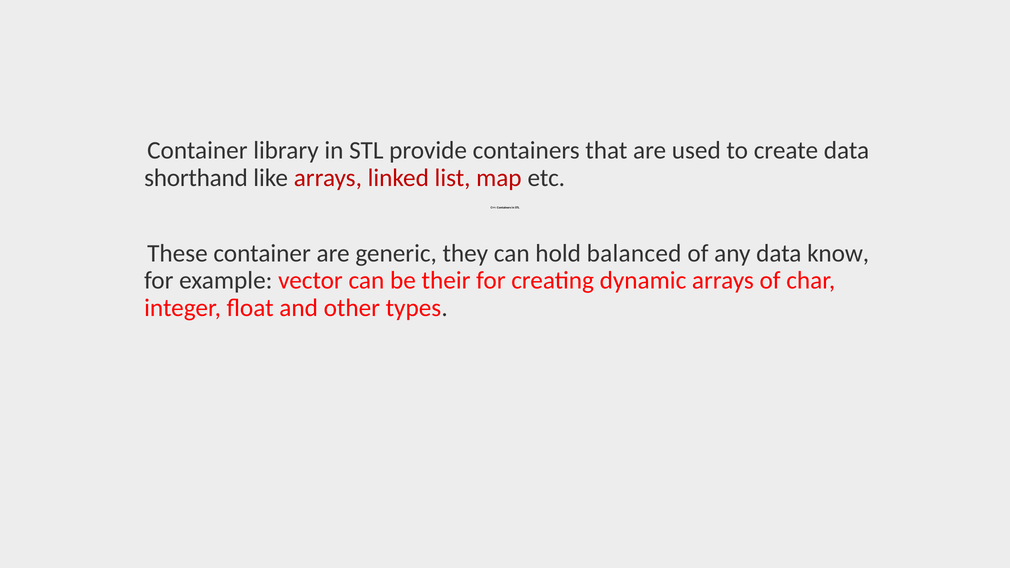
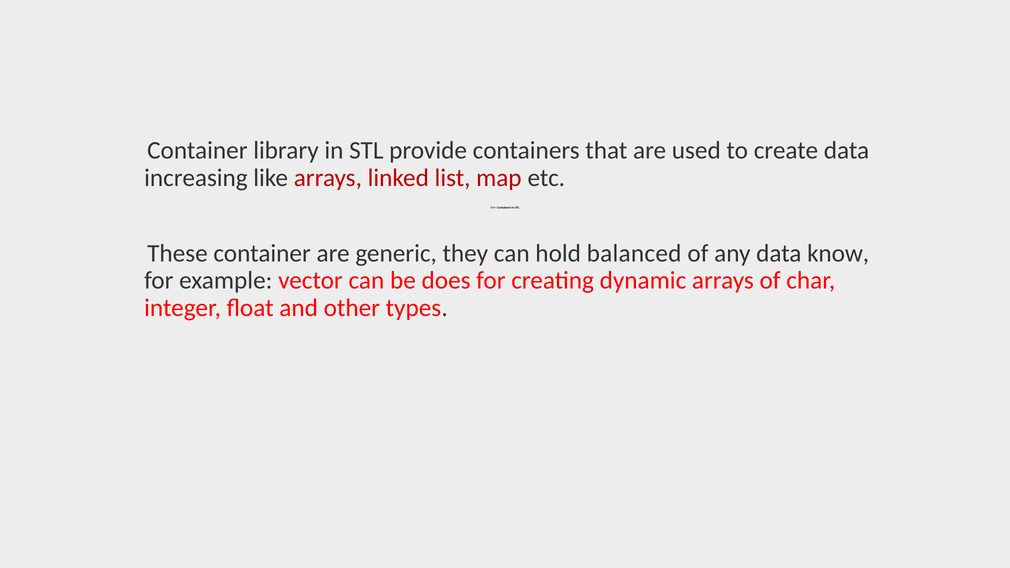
shorthand: shorthand -> increasing (196, 178)
their: their -> does (446, 281)
